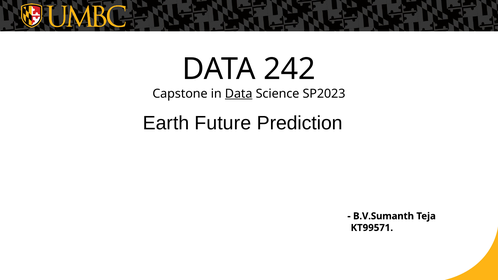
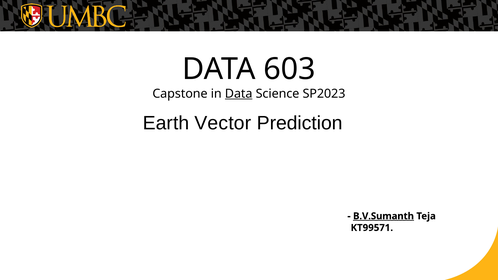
242: 242 -> 603 (289, 69)
Future: Future -> Vector (223, 123)
B.V.Sumanth underline: none -> present (383, 216)
